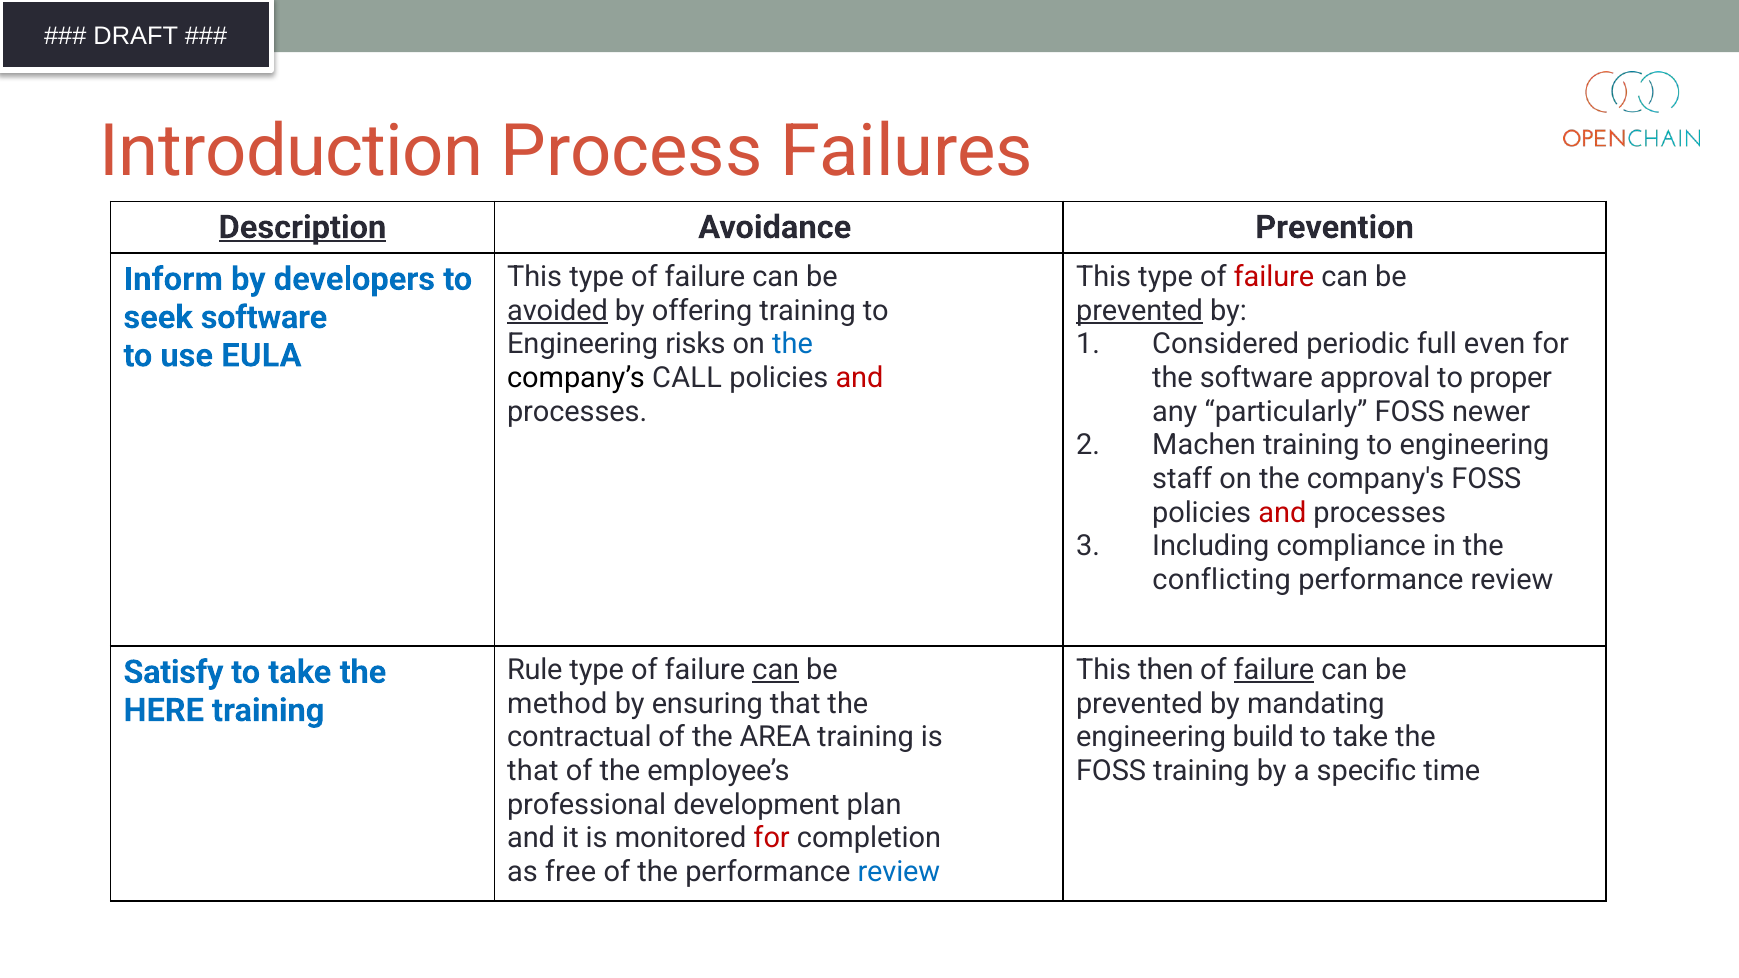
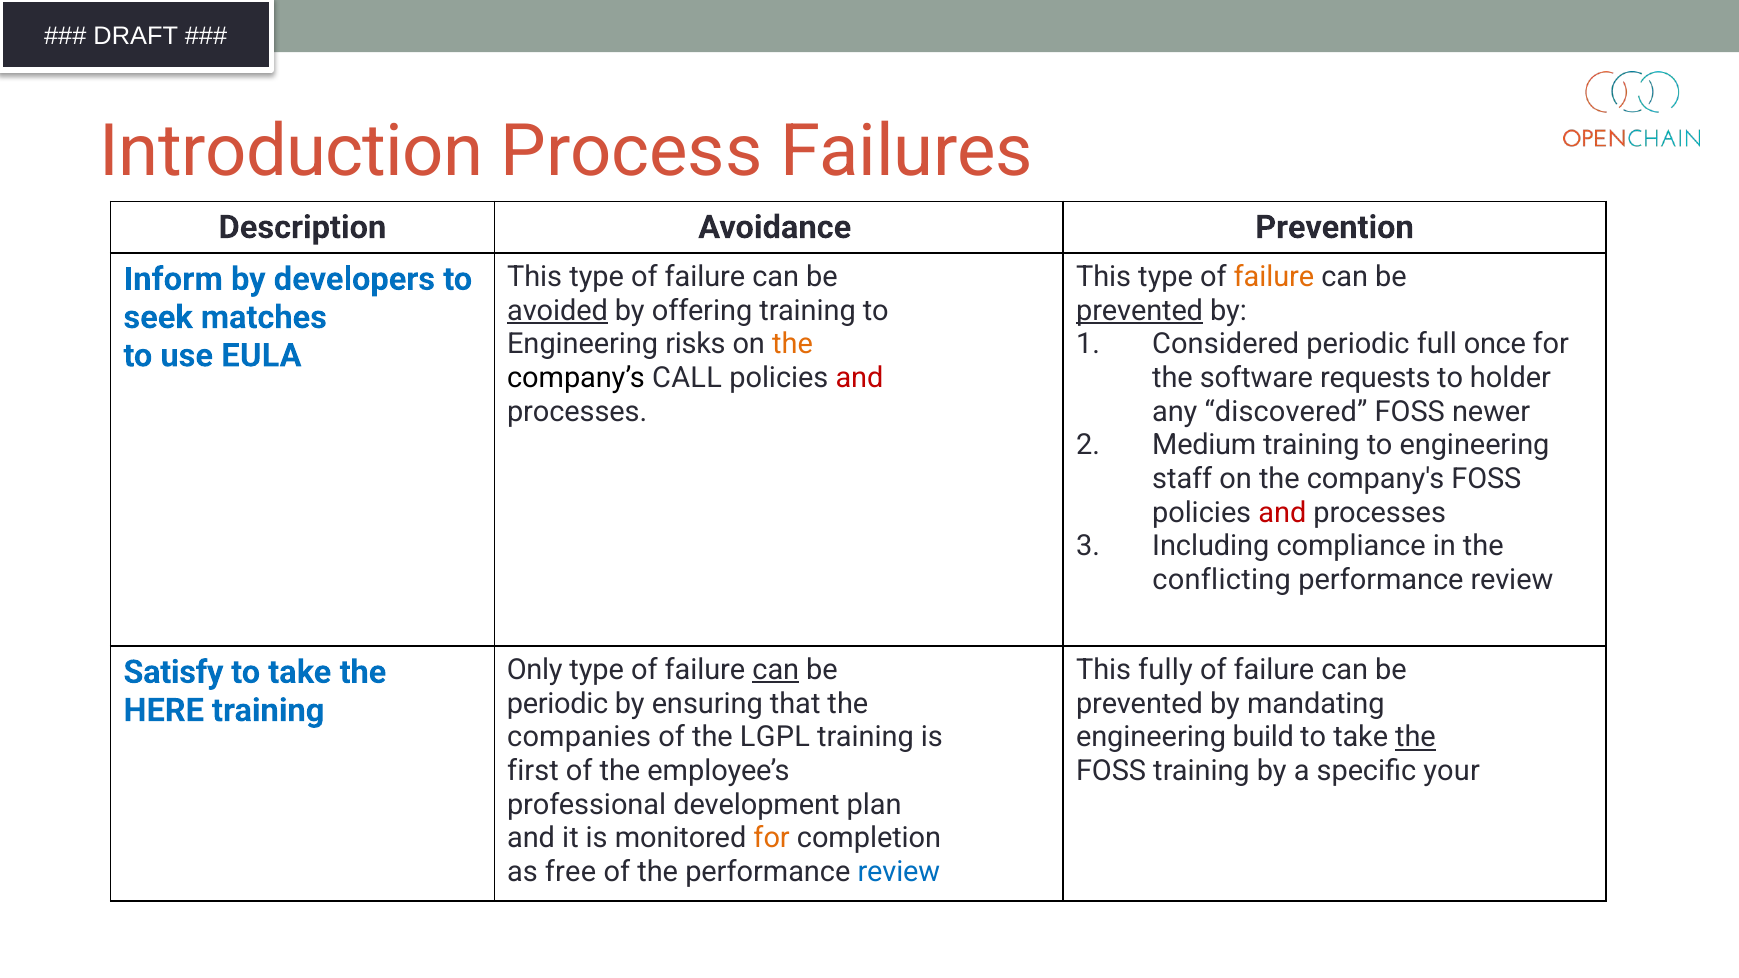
Description underline: present -> none (302, 227)
failure colour: red -> orange (1274, 277)
seek software: software -> matches (264, 317)
the colour: blue -> orange (793, 344)
even: even -> once (1495, 344)
approval: approval -> requests (1375, 378)
proper: proper -> holder (1510, 378)
particularly: particularly -> discovered (1286, 412)
Machen: Machen -> Medium (1204, 445)
Rule: Rule -> Only (535, 670)
then: then -> fully (1165, 670)
failure underline: present -> none (1274, 670)
method: method -> periodic (558, 704)
contractual: contractual -> companies (579, 737)
AREA: AREA -> LGPL (775, 737)
the underline: none -> present (1415, 737)
that: that -> first (533, 771)
time: time -> your (1452, 771)
for colour: red -> orange (772, 838)
